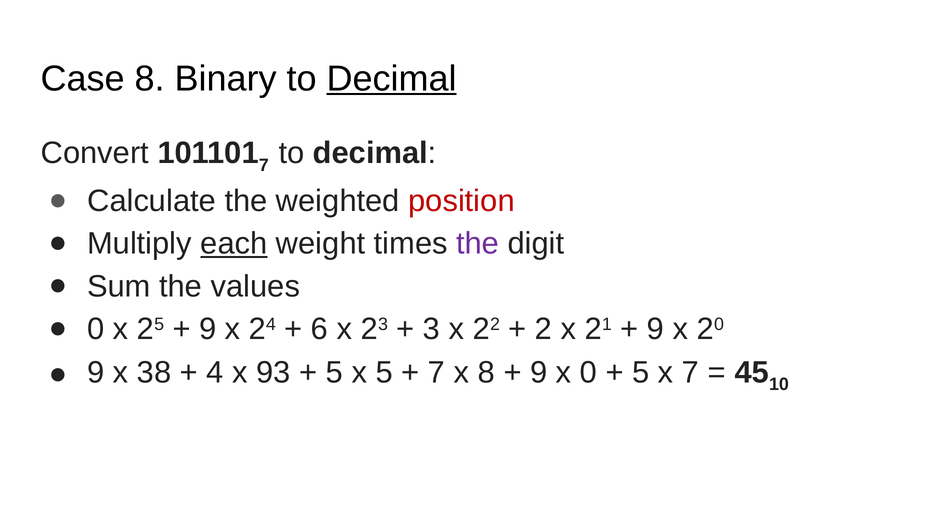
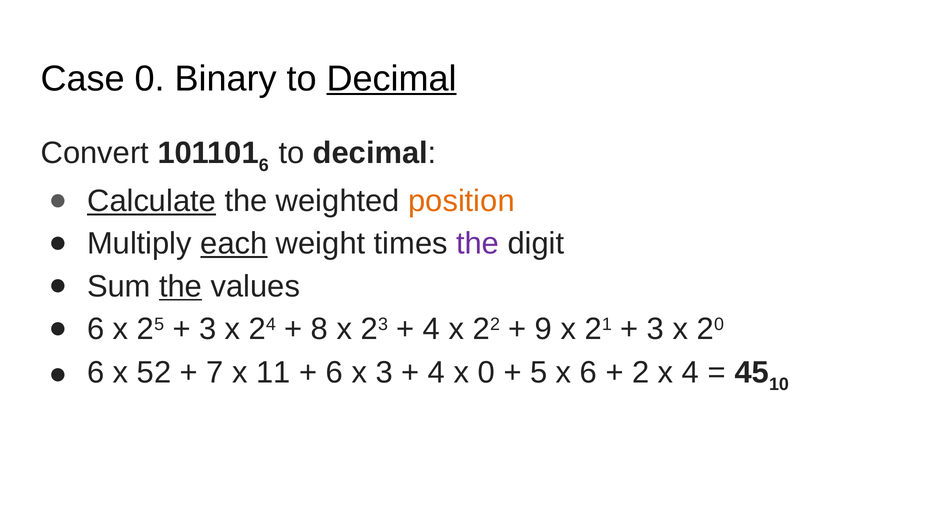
Case 8: 8 -> 0 (150, 79)
7: 7 -> 6 (264, 165)
Calculate underline: none -> present (152, 201)
position colour: red -> orange (461, 201)
the underline: none -> present (181, 286)
0: 0 -> 6 (96, 329)
9: 9 -> 3 (208, 329)
6: 6 -> 8 (320, 329)
3: 3 -> 4 (432, 329)
2: 2 -> 9 (544, 329)
9: 9 -> 3 (656, 329)
9: 9 -> 6 (96, 372)
38: 38 -> 52 (154, 372)
4: 4 -> 7 (215, 372)
93: 93 -> 11 (274, 372)
5: 5 -> 6 (334, 372)
x 5: 5 -> 3 (384, 372)
7: 7 -> 4 (437, 372)
x 8: 8 -> 0 (486, 372)
9: 9 -> 5 (539, 372)
x 0: 0 -> 6 (588, 372)
5: 5 -> 2 (641, 372)
x 7: 7 -> 4 (691, 372)
